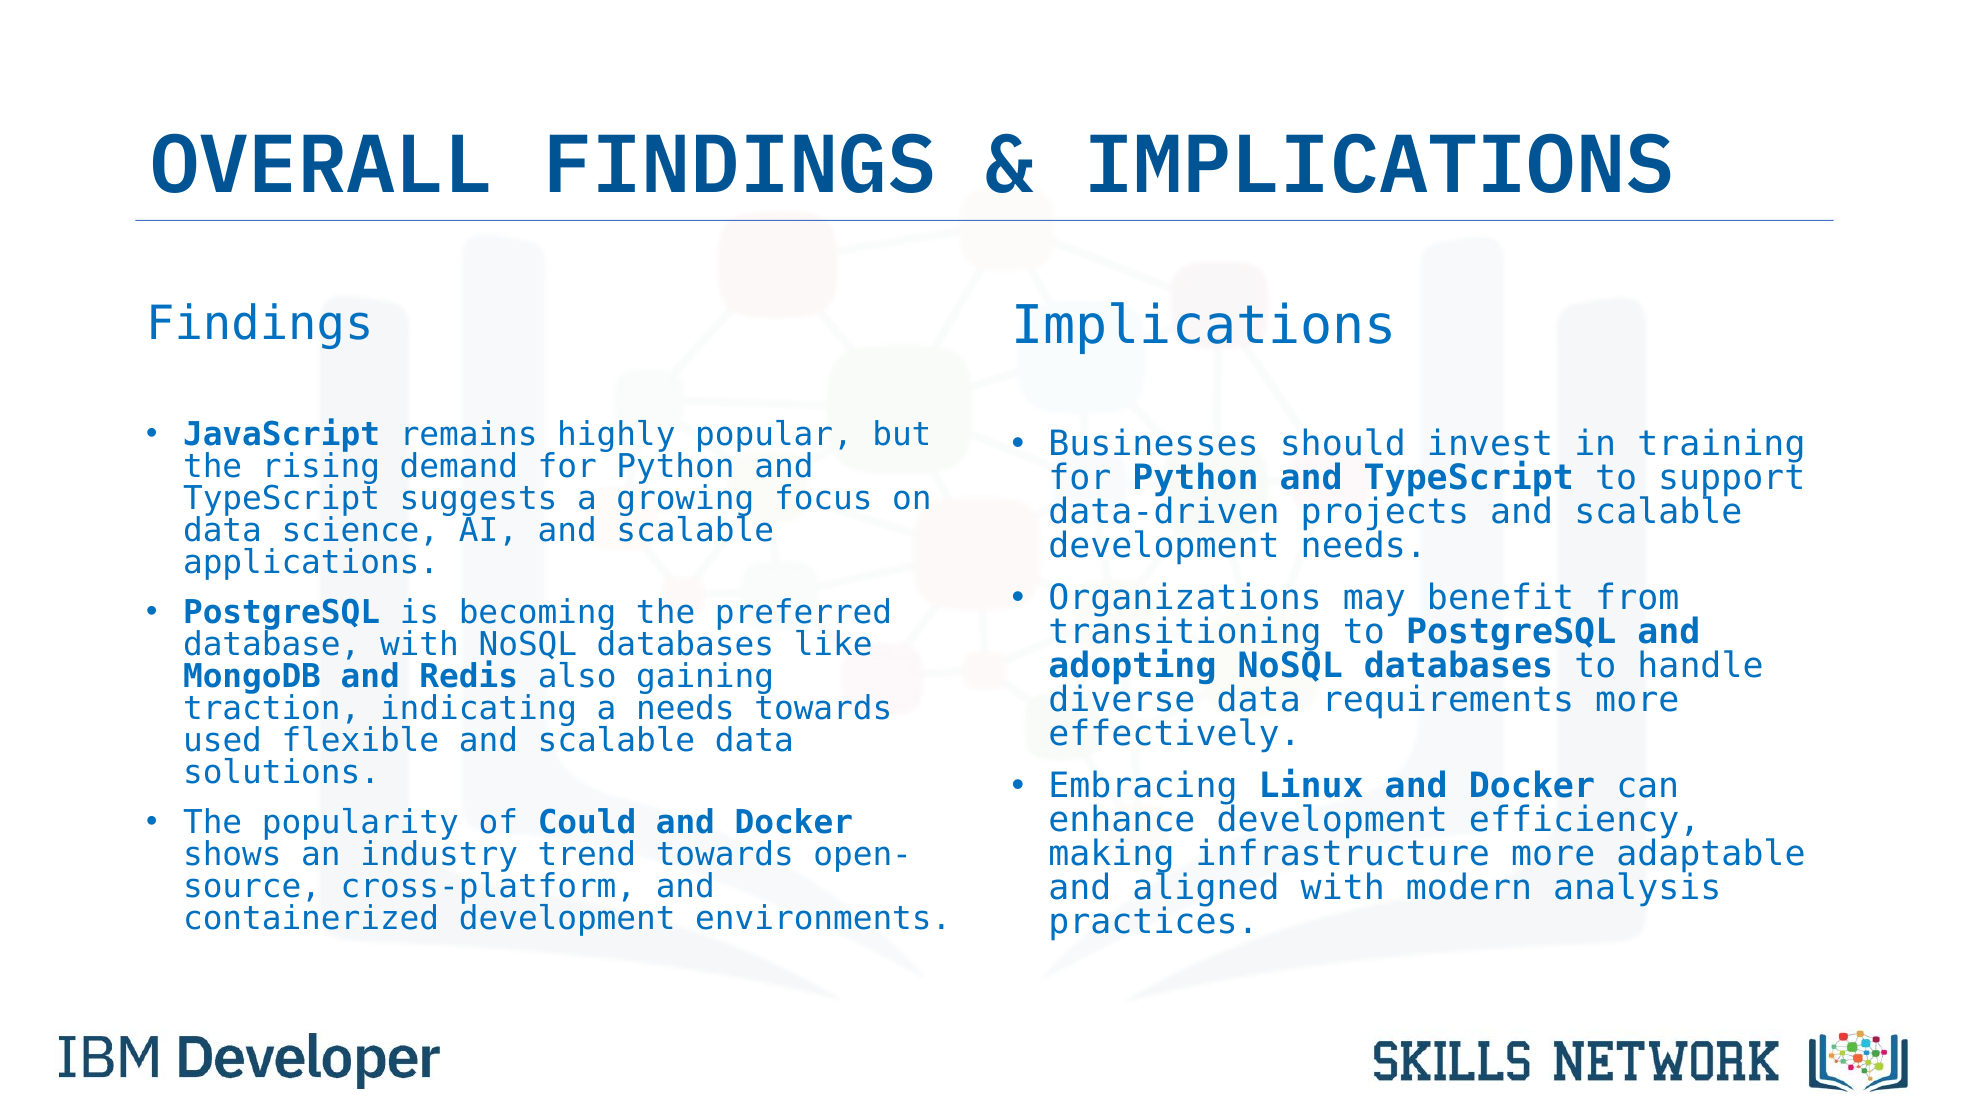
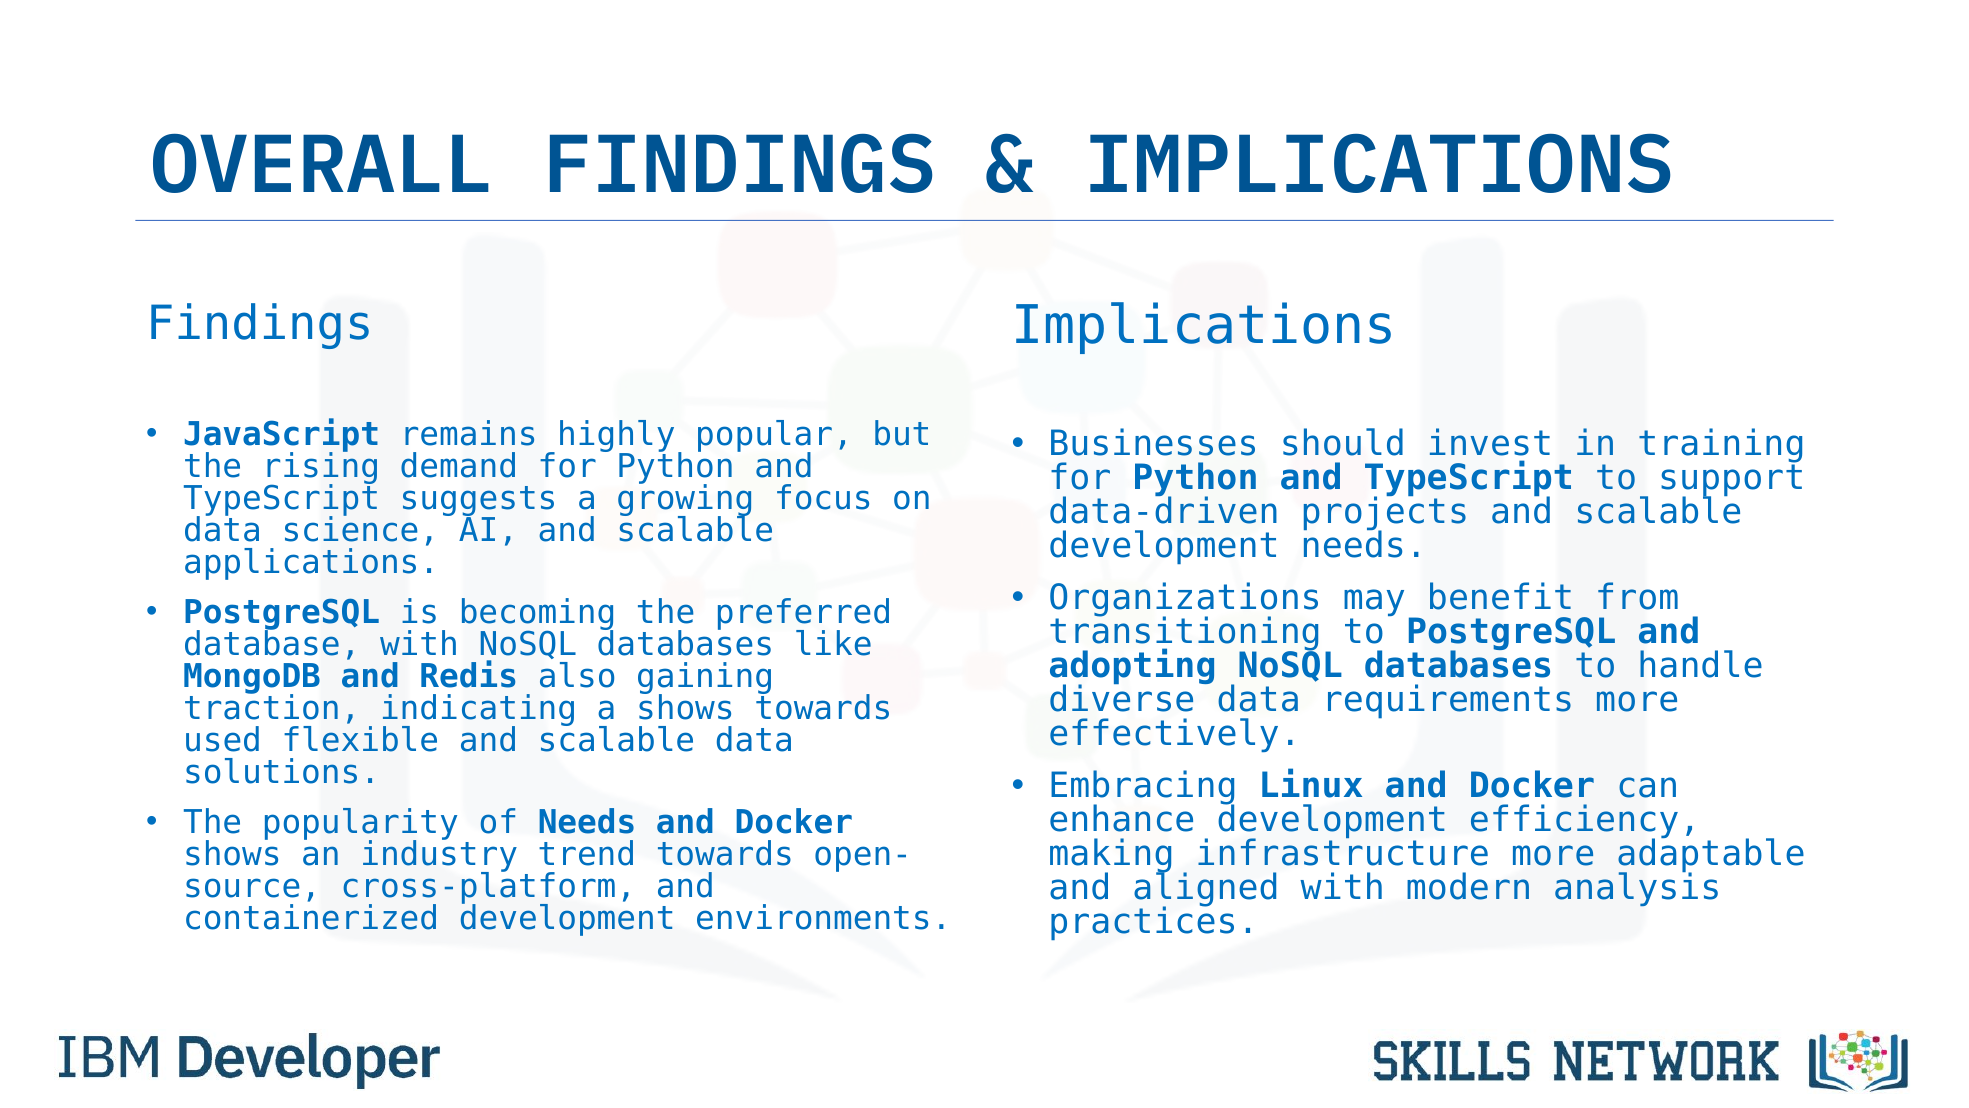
a needs: needs -> shows (685, 708)
of Could: Could -> Needs (587, 822)
